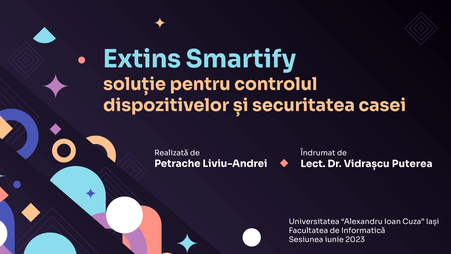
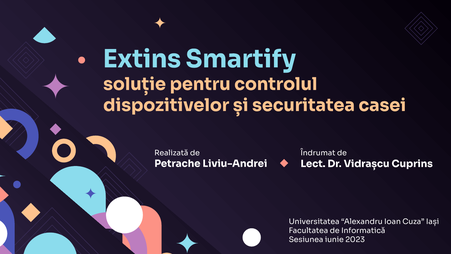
Puterea: Puterea -> Cuprins (412, 164)
